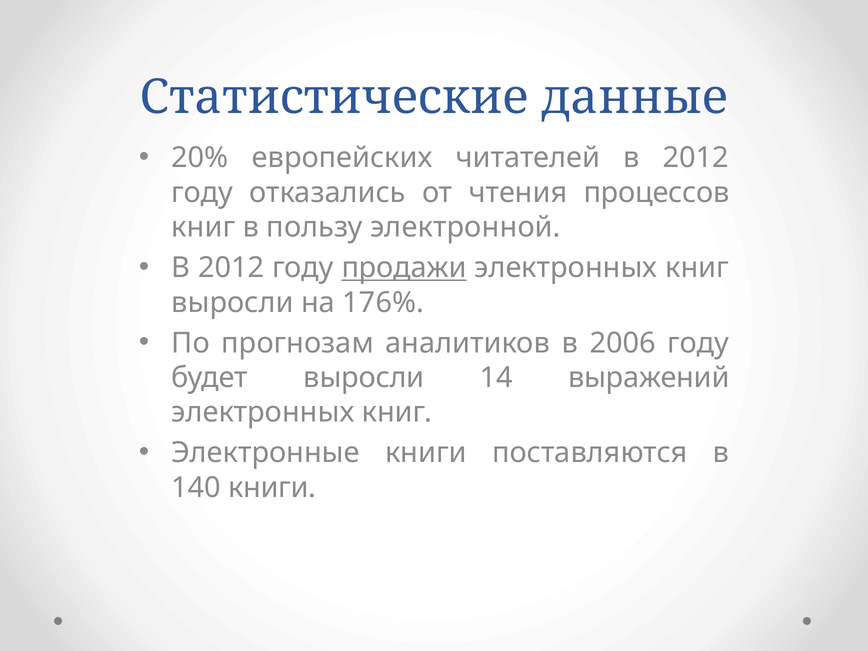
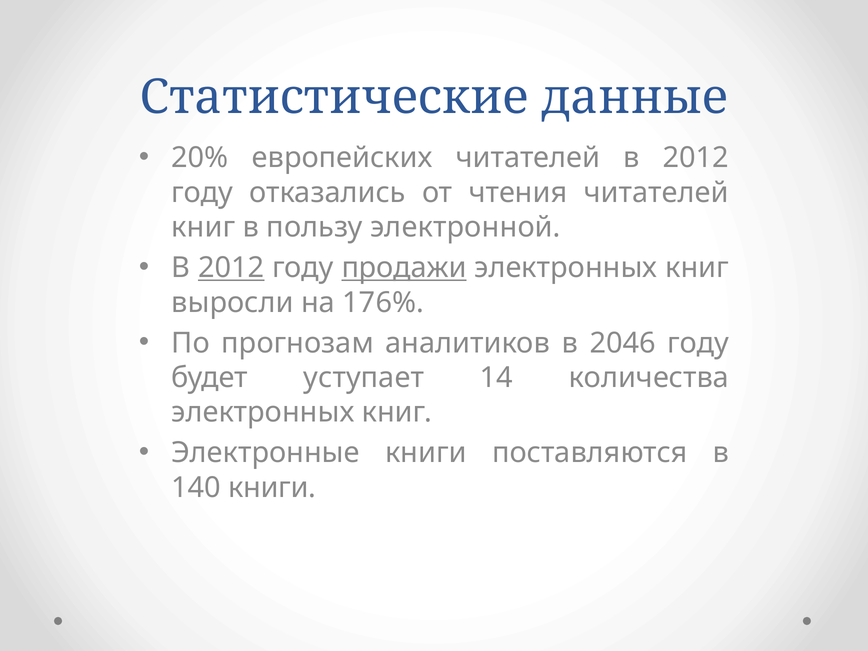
чтения процессов: процессов -> читателей (656, 193)
2012 underline: none -> present (231, 268)
2006: 2006 -> 2046 (623, 343)
будет выросли: выросли -> уступает (364, 378)
выражений: выражений -> количества (649, 378)
